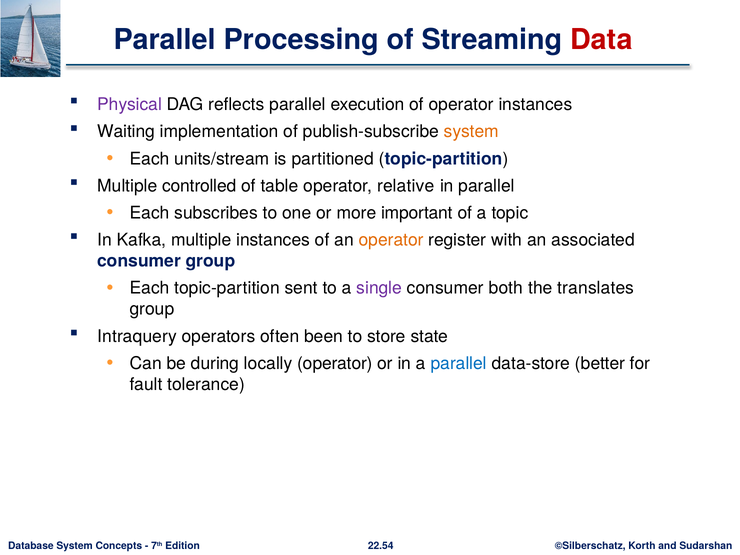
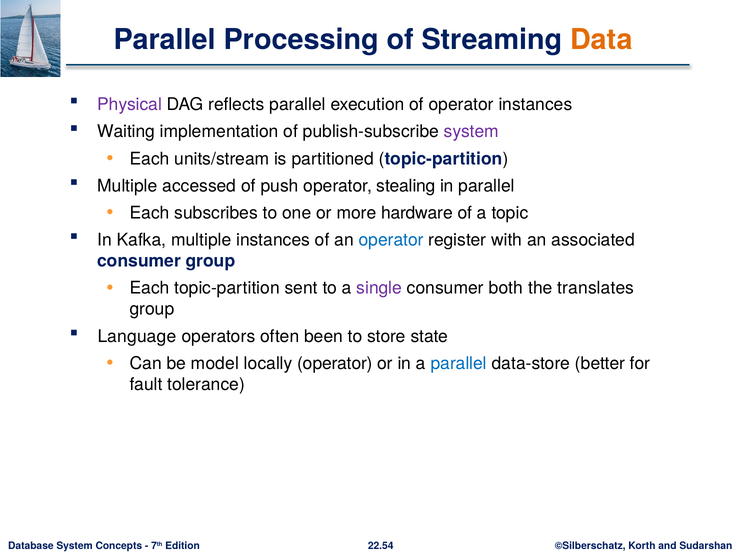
Data colour: red -> orange (601, 40)
system colour: orange -> purple (471, 132)
controlled: controlled -> accessed (199, 186)
table: table -> push (280, 186)
relative: relative -> stealing (406, 186)
important: important -> hardware (417, 213)
operator colour: orange -> blue (391, 240)
Intraquery: Intraquery -> Language (137, 336)
during: during -> model (215, 363)
